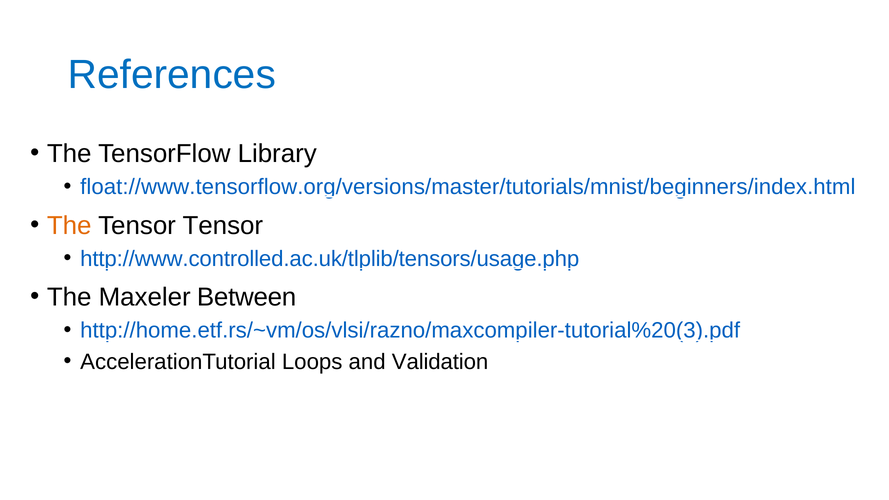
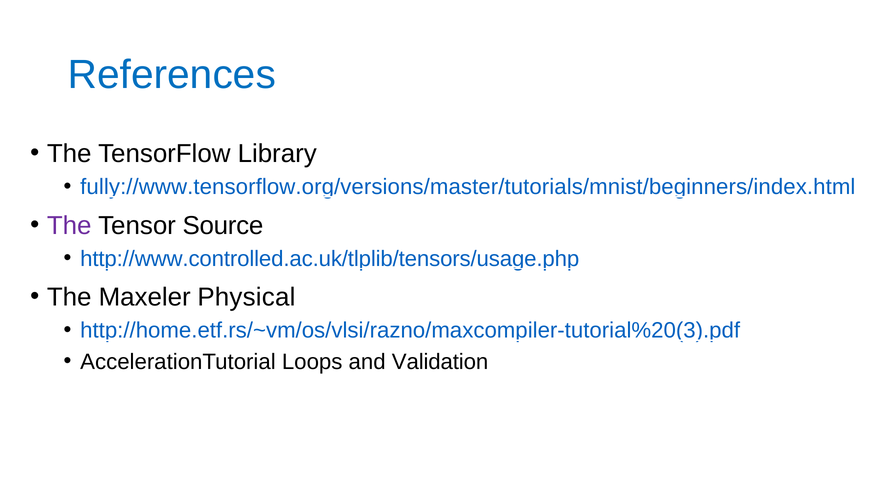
float://www.tensorflow.org/versions/master/tutorials/mnist/beginners/index.html: float://www.tensorflow.org/versions/master/tutorials/mnist/beginners/index.html -> fully://www.tensorflow.org/versions/master/tutorials/mnist/beginners/index.html (468, 187)
The colour: orange -> purple (69, 226)
Tensor Tensor: Tensor -> Source (223, 226)
Between: Between -> Physical (246, 297)
